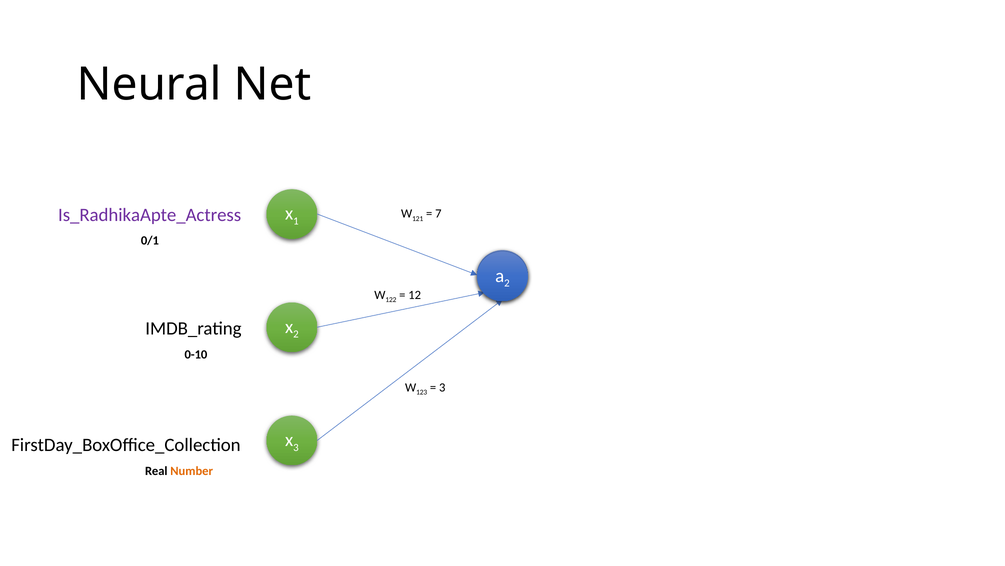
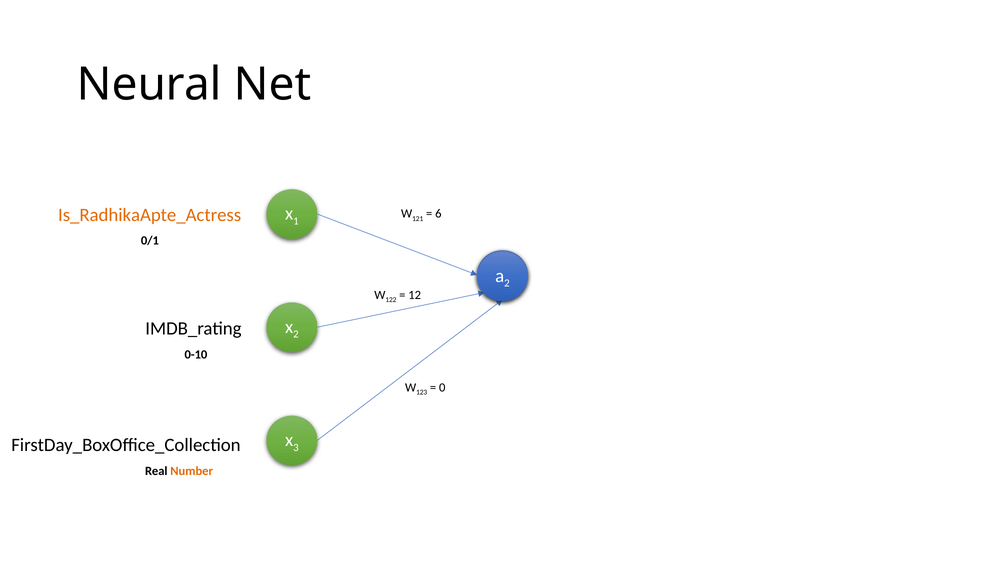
Is_RadhikaApte_Actress colour: purple -> orange (150, 215)
7: 7 -> 6 (438, 213)
3: 3 -> 0 (442, 387)
